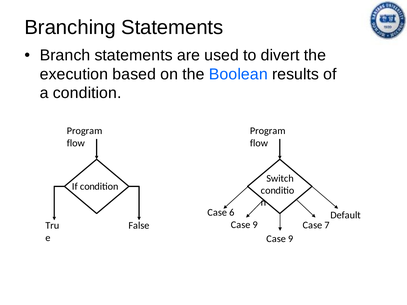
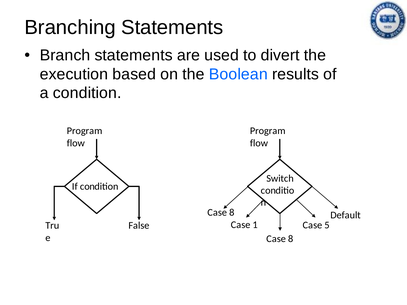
6: 6 -> 8 (232, 213)
9: 9 -> 1 (255, 225)
7: 7 -> 5 (327, 225)
9: 9 -> 8 (291, 239)
